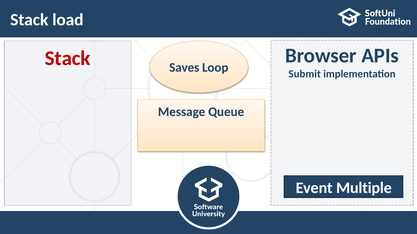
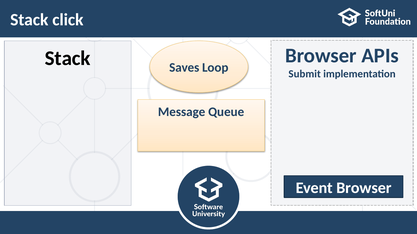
load: load -> click (68, 20)
Stack colour: red -> black (68, 59)
Event Multiple: Multiple -> Browser (364, 188)
